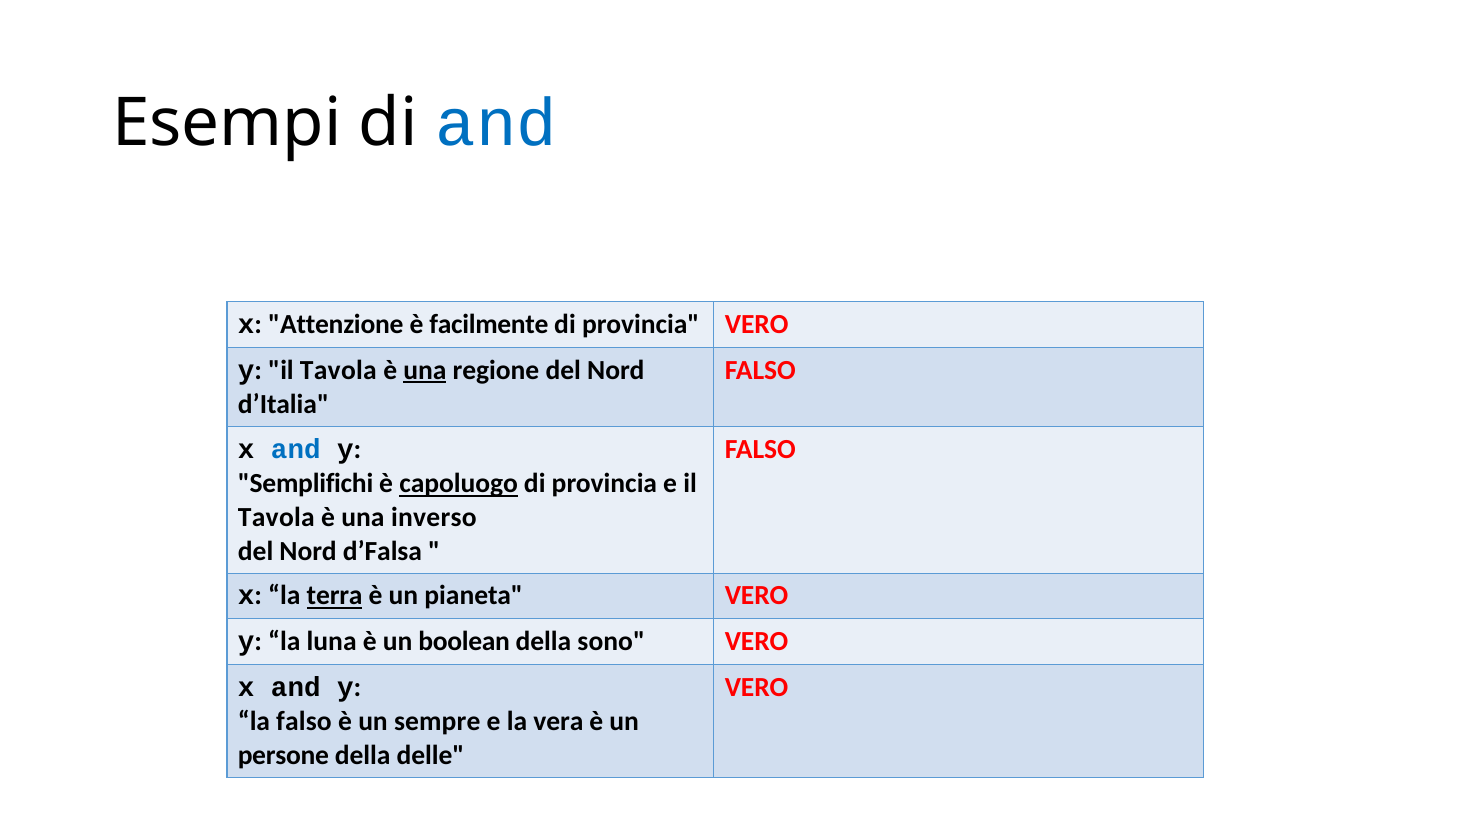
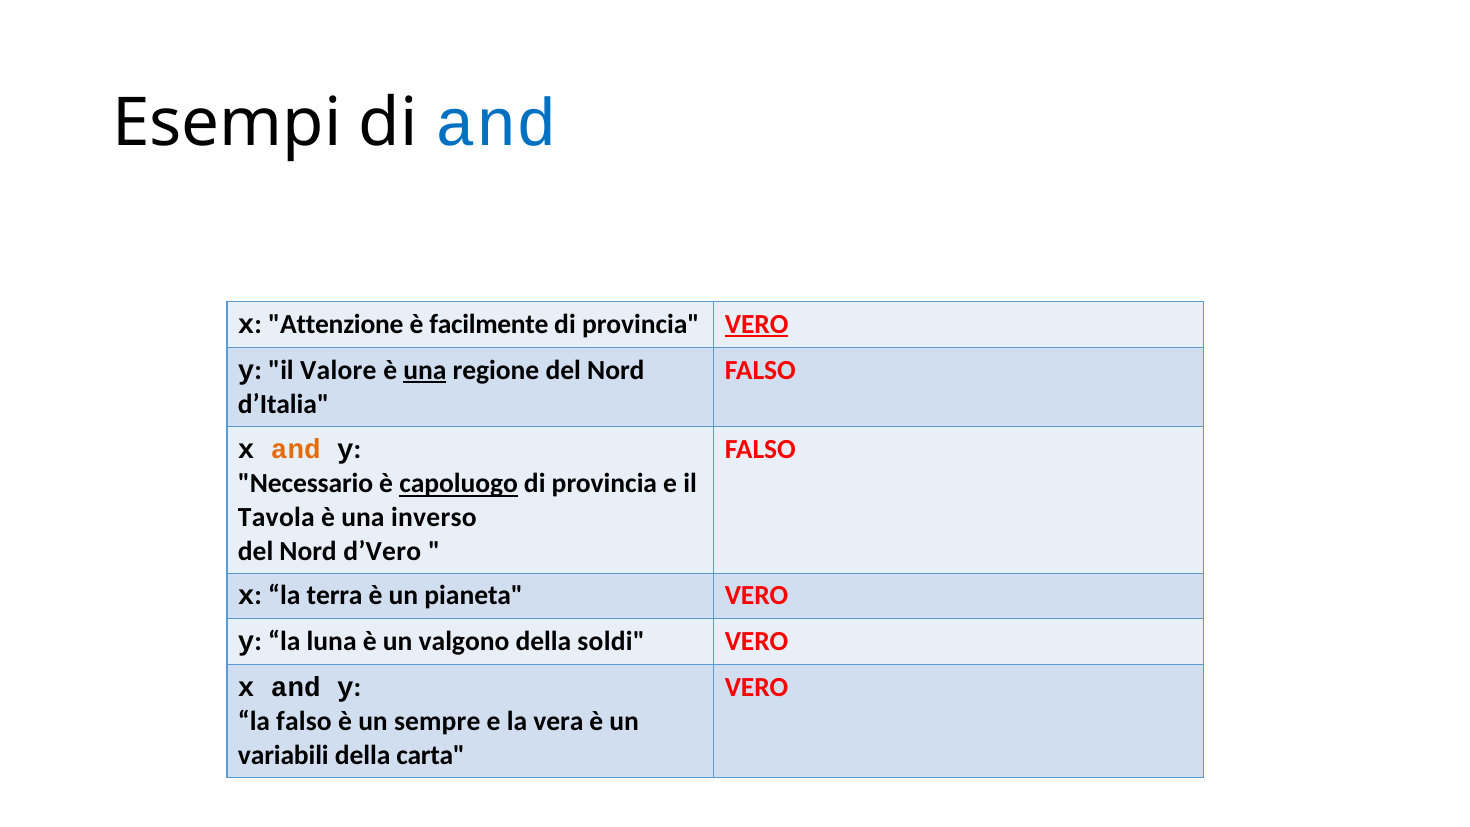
VERO underline: none -> present (757, 324)
y il Tavola: Tavola -> Valore (338, 370)
and colour: blue -> orange (296, 449)
Semplifichi: Semplifichi -> Necessario (306, 484)
d’Falsa: d’Falsa -> d’Vero (382, 551)
terra underline: present -> none (335, 596)
boolean: boolean -> valgono (464, 641)
sono: sono -> soldi (611, 641)
persone: persone -> variabili (283, 755)
delle: delle -> carta (431, 755)
